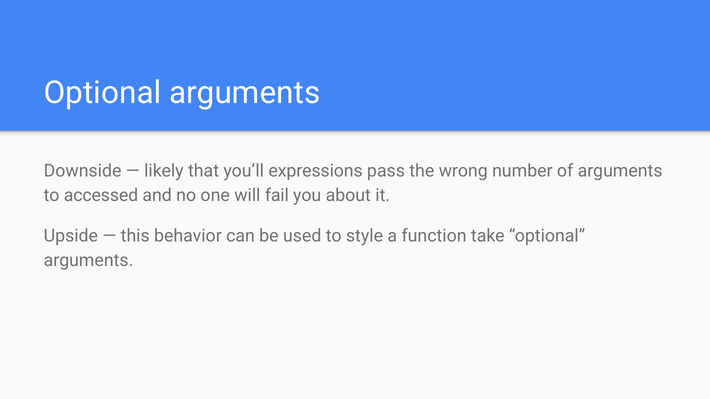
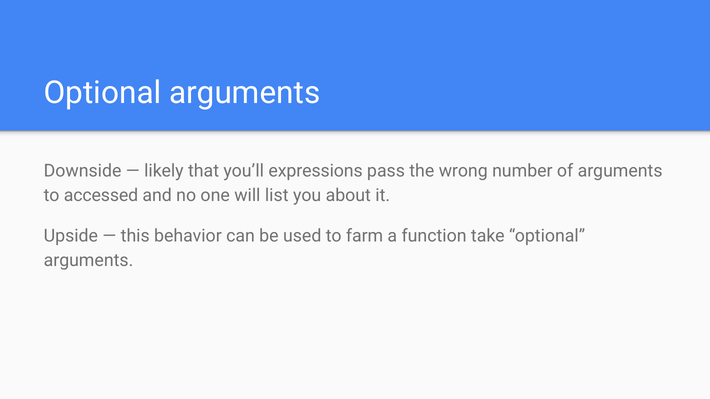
fail: fail -> list (277, 196)
style: style -> farm (365, 236)
